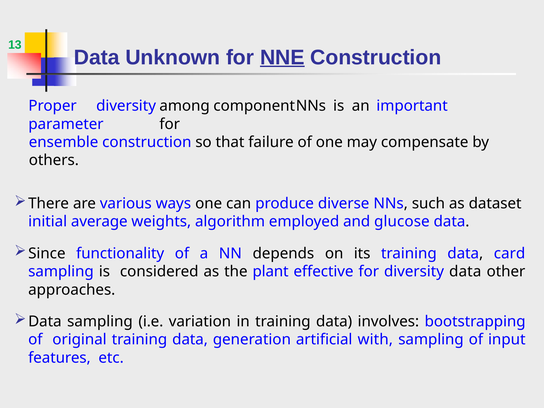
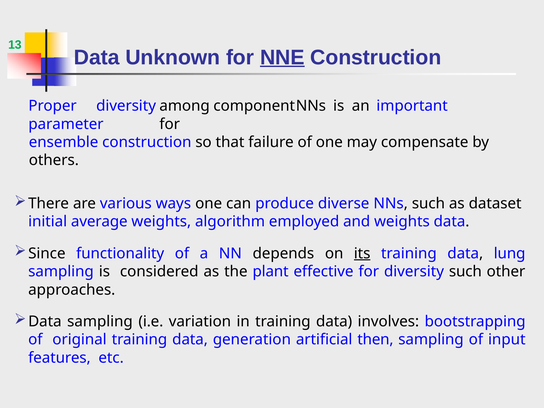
and glucose: glucose -> weights (402, 222)
its underline: none -> present (362, 253)
card: card -> lung (510, 253)
diversity data: data -> such (465, 272)
with: with -> then (375, 340)
